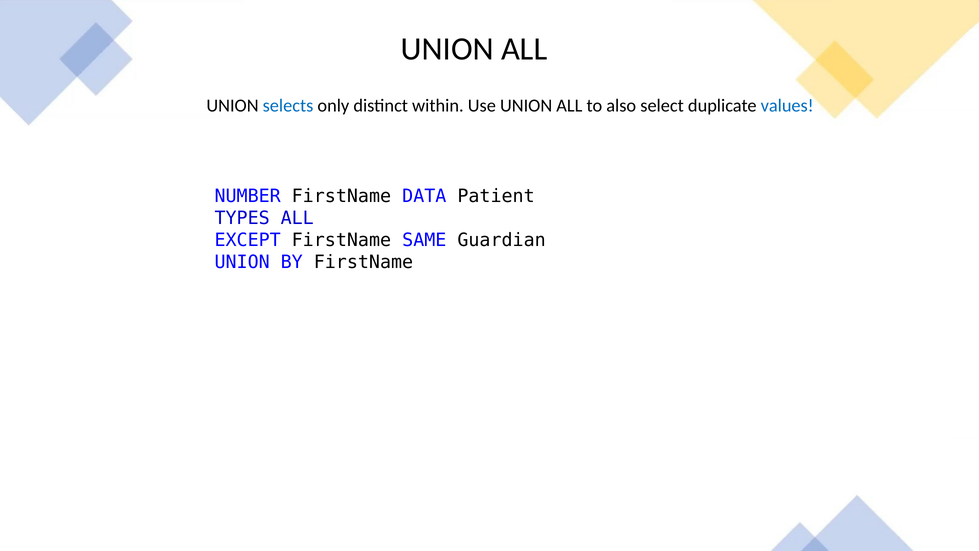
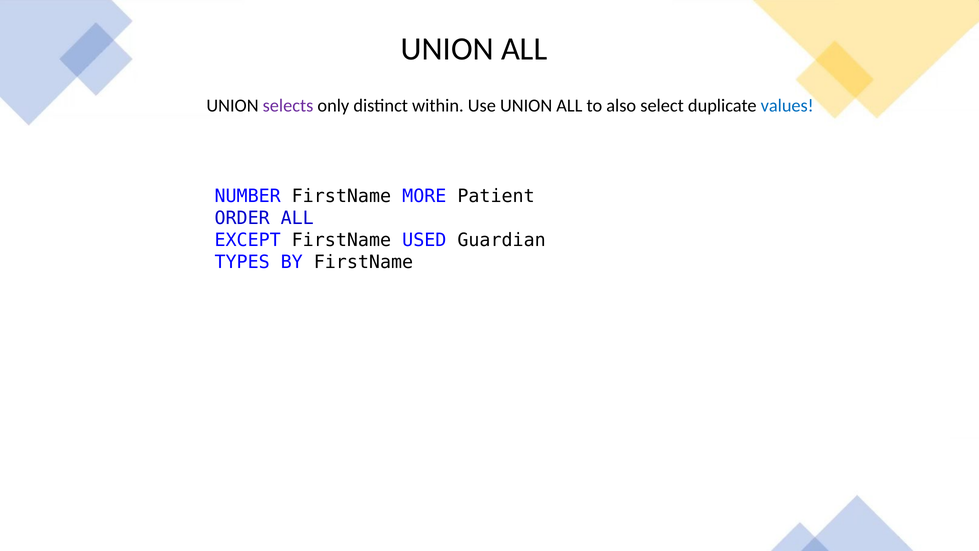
selects colour: blue -> purple (288, 106)
DATA: DATA -> MORE (424, 196)
TYPES: TYPES -> ORDER (242, 218)
SAME: SAME -> USED (424, 240)
UNION: UNION -> TYPES (242, 262)
